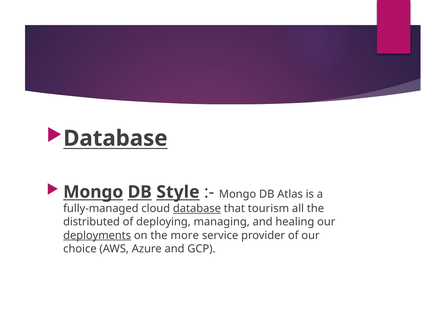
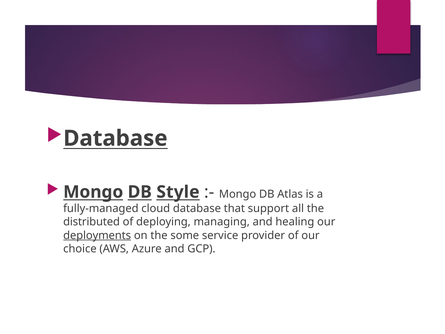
database underline: present -> none (197, 208)
tourism: tourism -> support (268, 208)
more: more -> some (185, 235)
